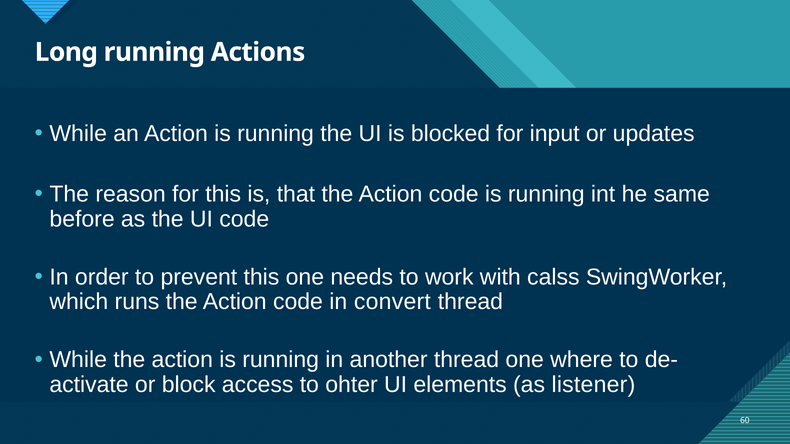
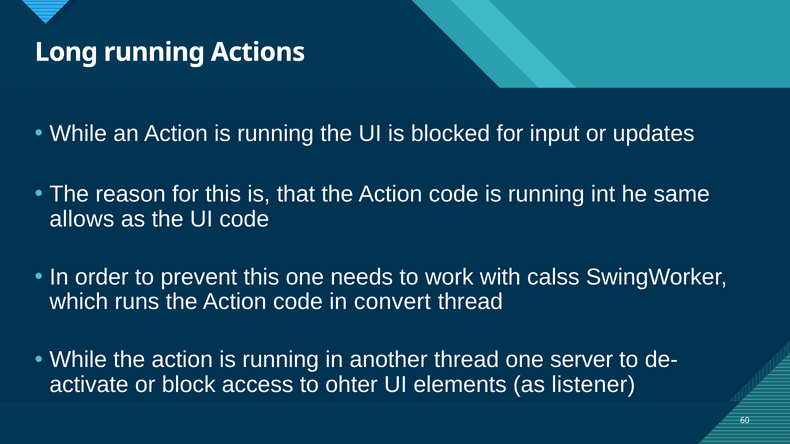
before: before -> allows (82, 219)
where: where -> server (582, 360)
